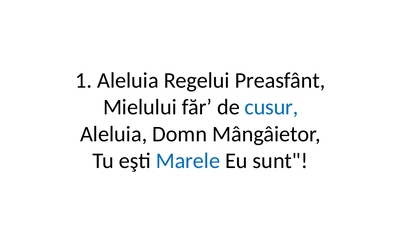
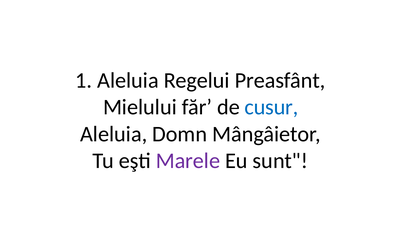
Marele colour: blue -> purple (188, 160)
